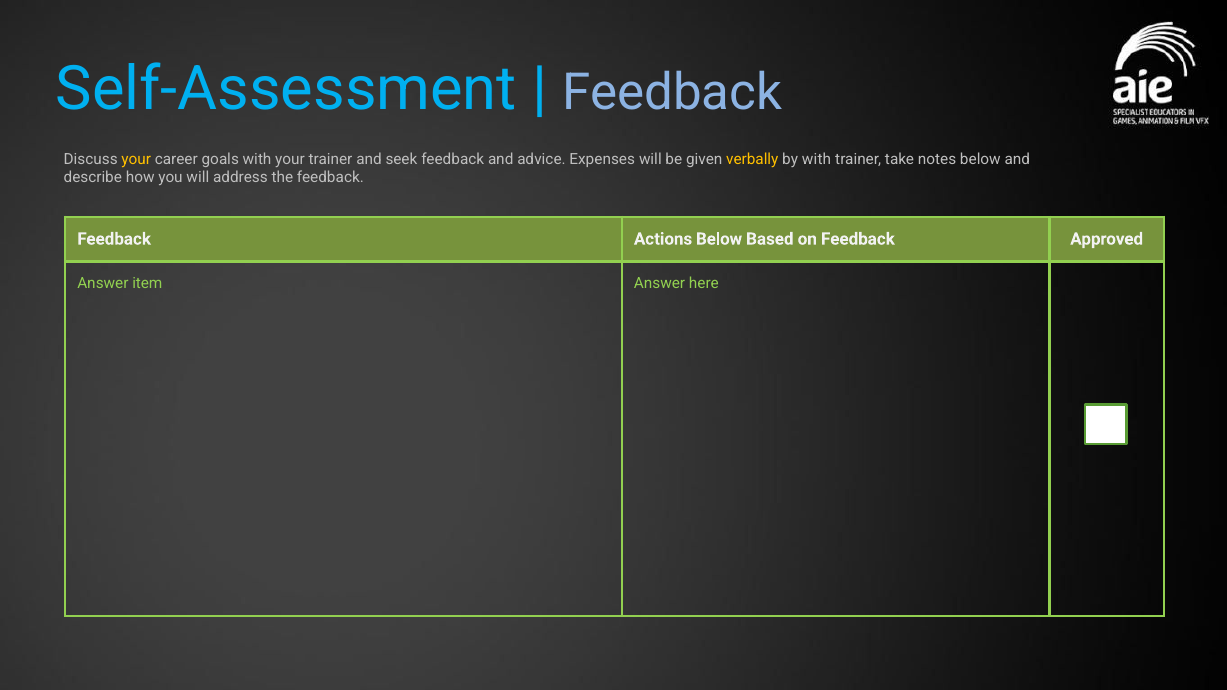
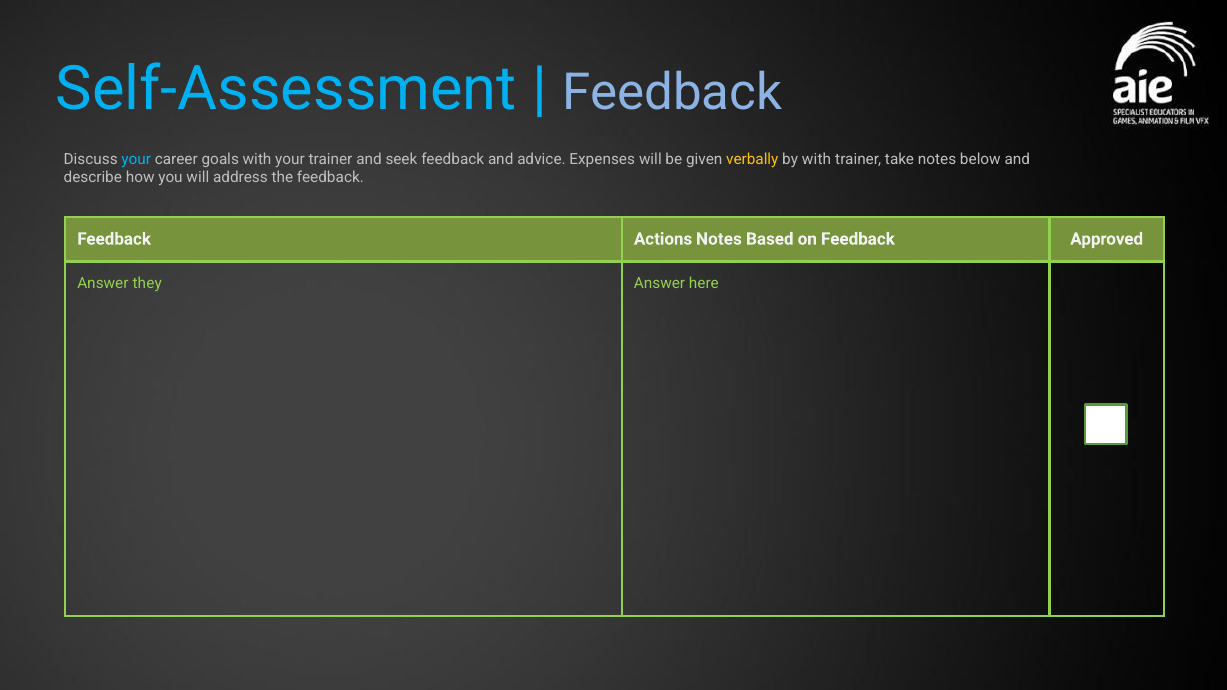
your colour: yellow -> light blue (136, 159)
Actions Below: Below -> Notes (719, 239)
item: item -> they (147, 283)
